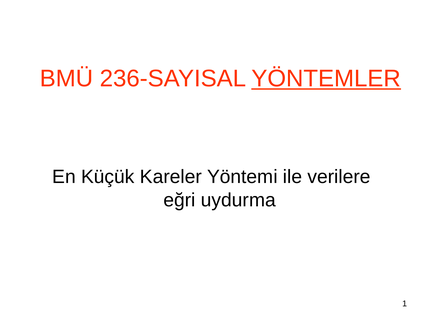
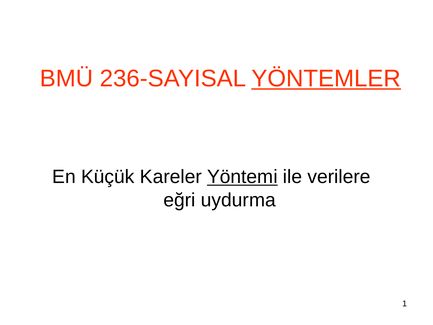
Yöntemi underline: none -> present (242, 177)
